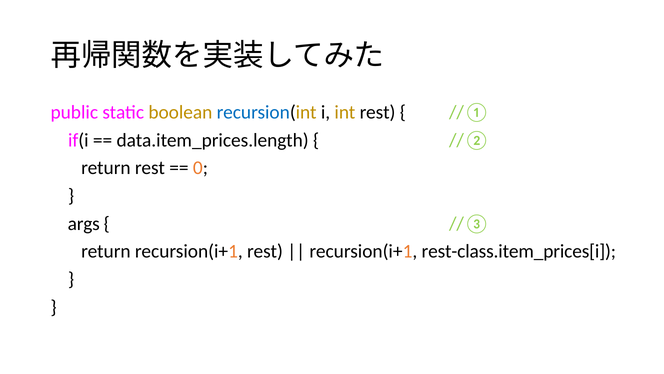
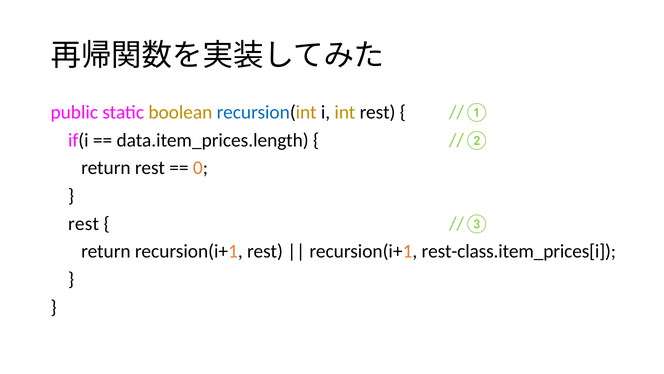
args: args -> rest (84, 223)
